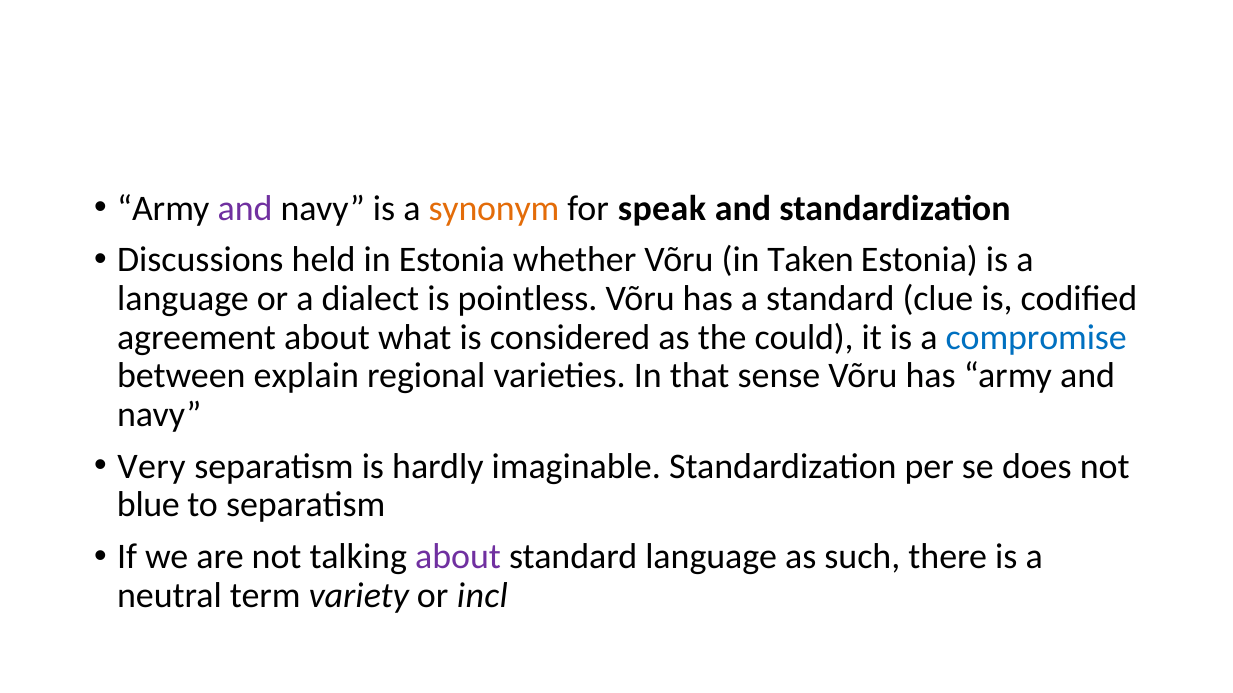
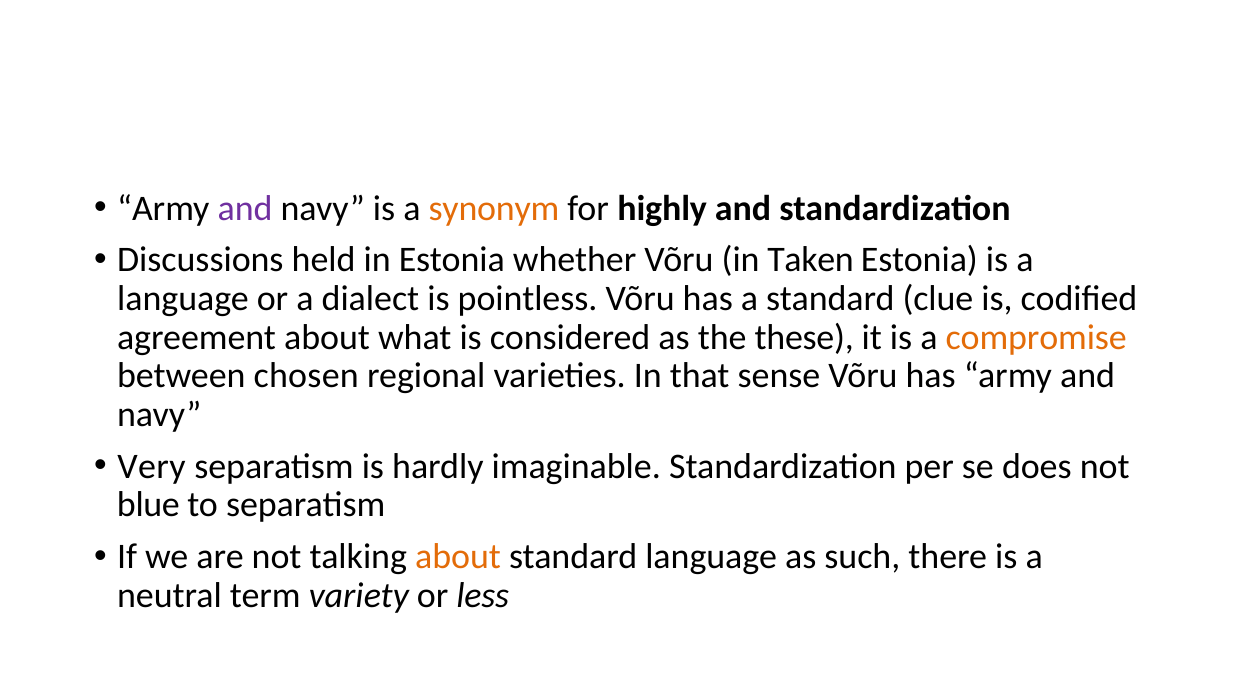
speak: speak -> highly (662, 208)
could: could -> these (804, 338)
compromise colour: blue -> orange (1036, 338)
explain: explain -> chosen (306, 376)
about colour: purple -> orange (458, 557)
incl: incl -> less (483, 596)
